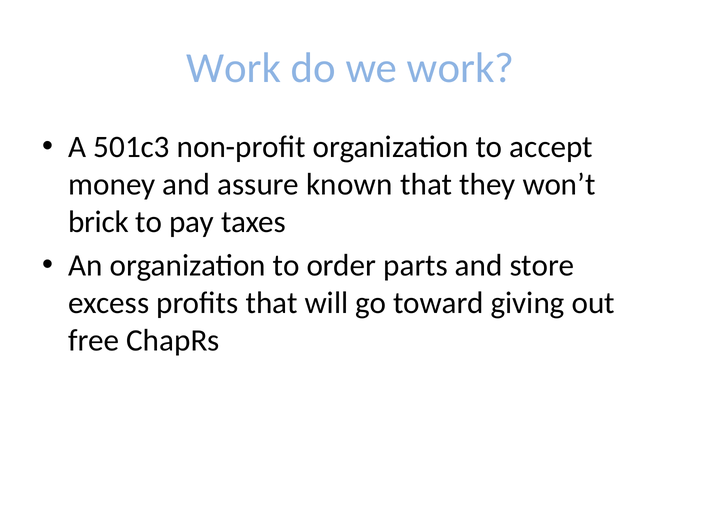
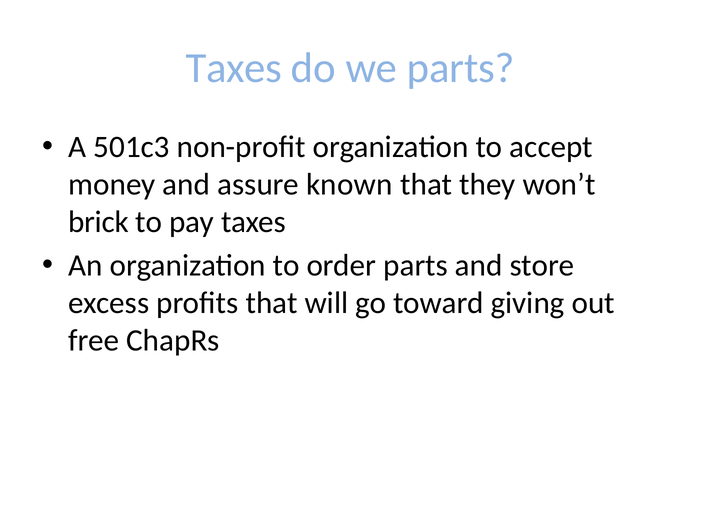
Work: Work -> Taxes (234, 68)
we work: work -> parts (461, 68)
